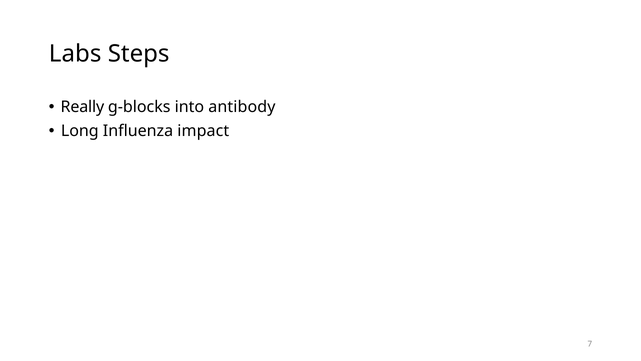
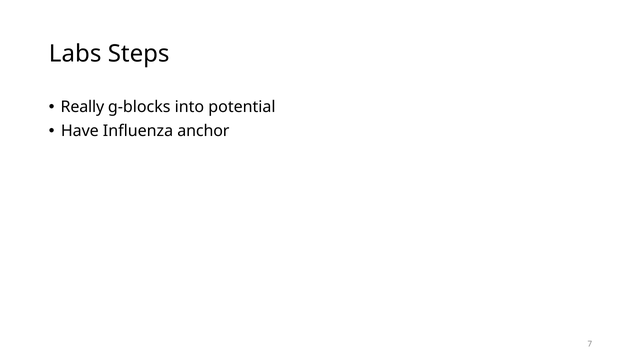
antibody: antibody -> potential (242, 107)
Long: Long -> Have (80, 131)
impact: impact -> anchor (203, 131)
